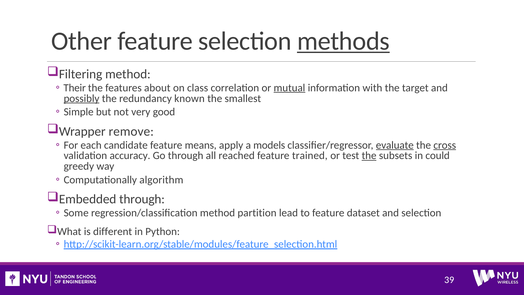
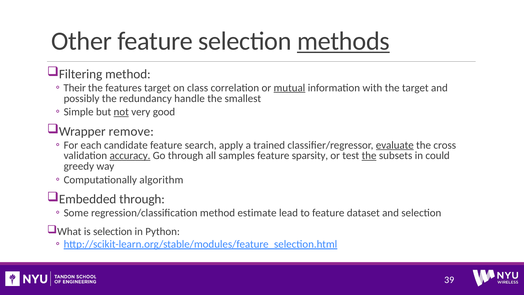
features about: about -> target (157, 88)
possibly underline: present -> none (82, 98)
known: known -> handle (190, 98)
not underline: none -> present (121, 112)
means: means -> search (201, 145)
models: models -> trained (269, 145)
cross underline: present -> none (445, 145)
accuracy underline: none -> present (130, 156)
reached: reached -> samples (237, 156)
trained: trained -> sparsity (310, 156)
partition: partition -> estimate (257, 213)
is different: different -> selection (113, 231)
